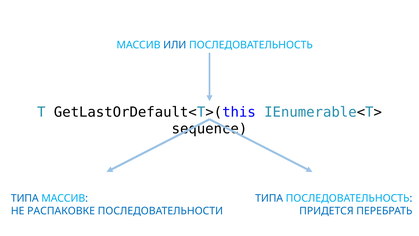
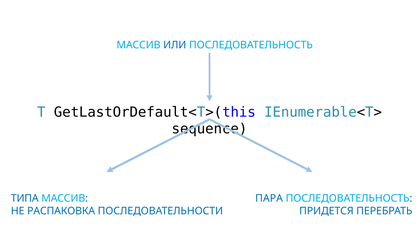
ТИПА: ТИПА -> ПАРА (269, 198)
РАСПАКОВКЕ: РАСПАКОВКЕ -> РАСПАКОВКА (61, 211)
